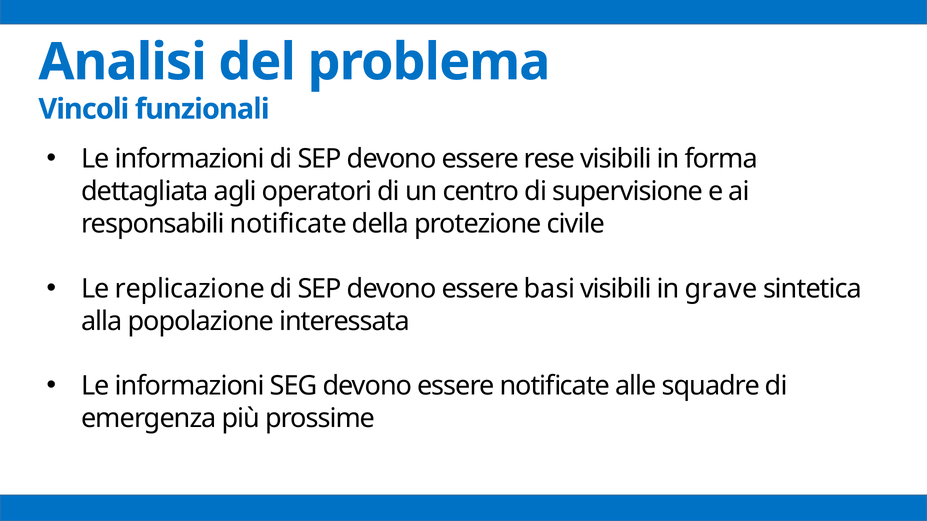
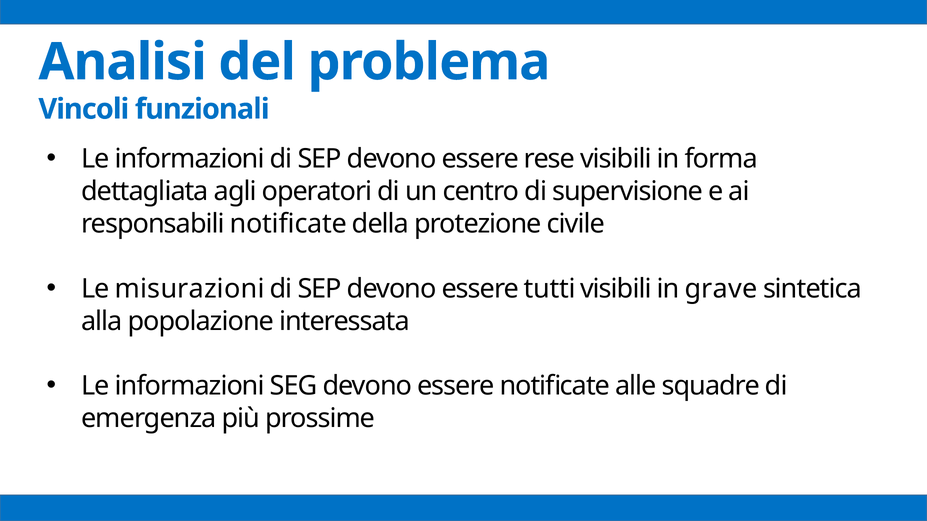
replicazione: replicazione -> misurazioni (190, 289)
basi: basi -> tutti (550, 289)
